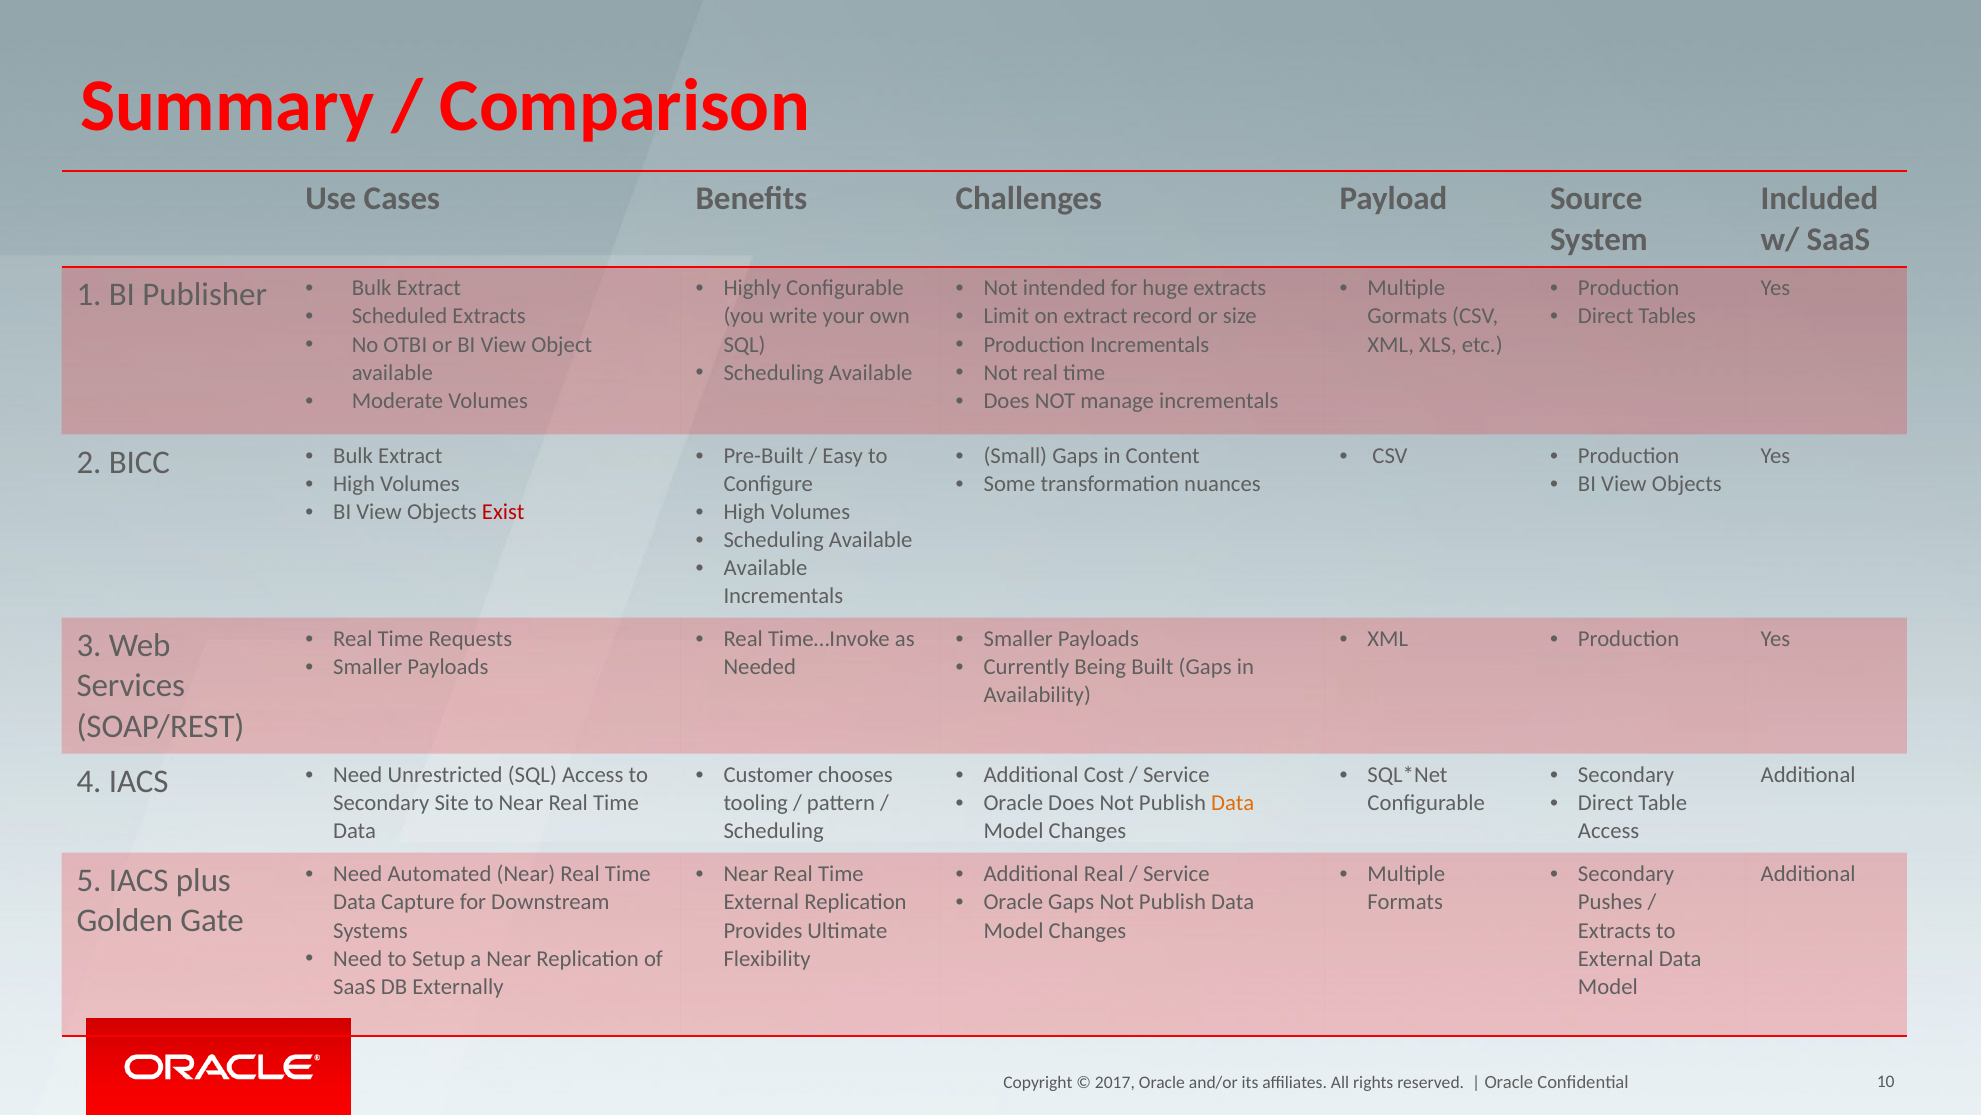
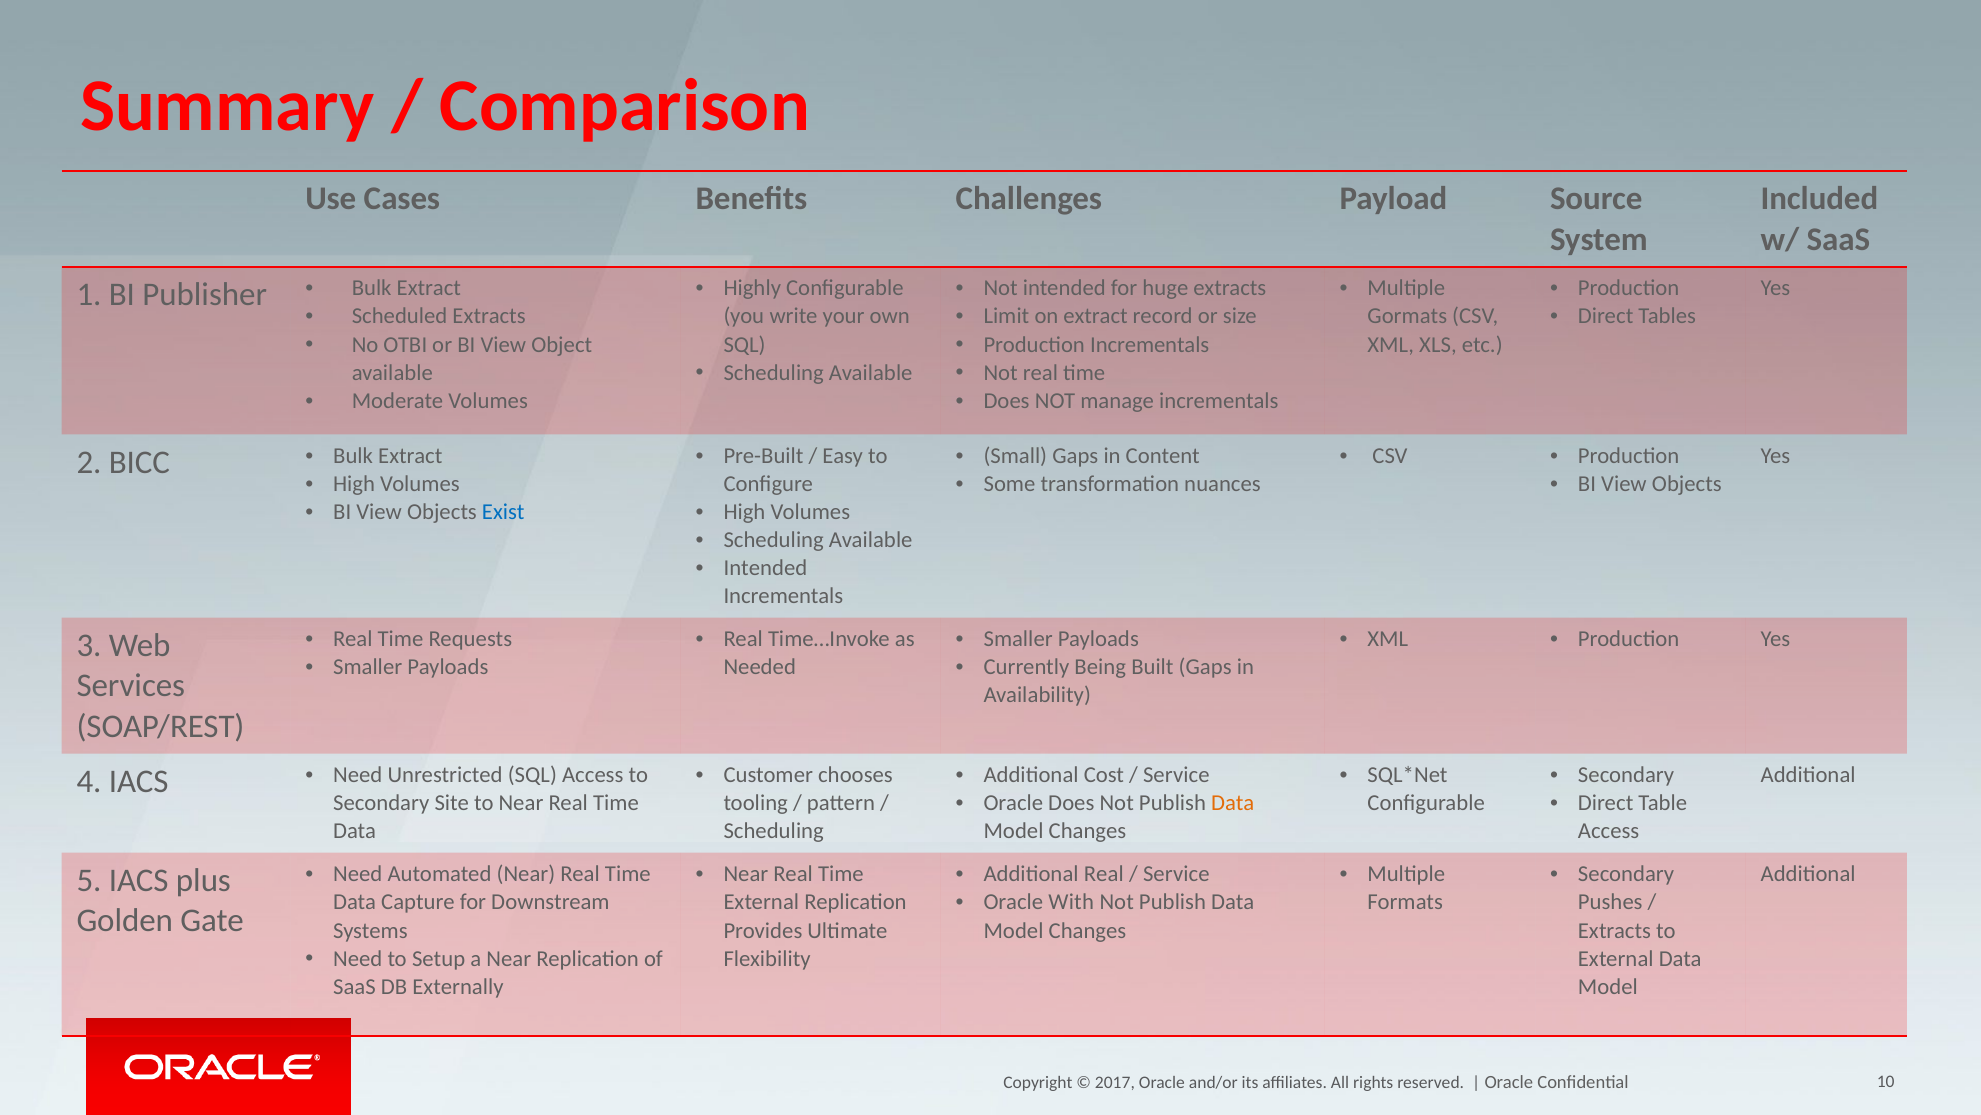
Exist colour: red -> blue (503, 512)
Available: Available -> Intended (765, 568)
Oracle Gaps: Gaps -> With (1071, 902)
